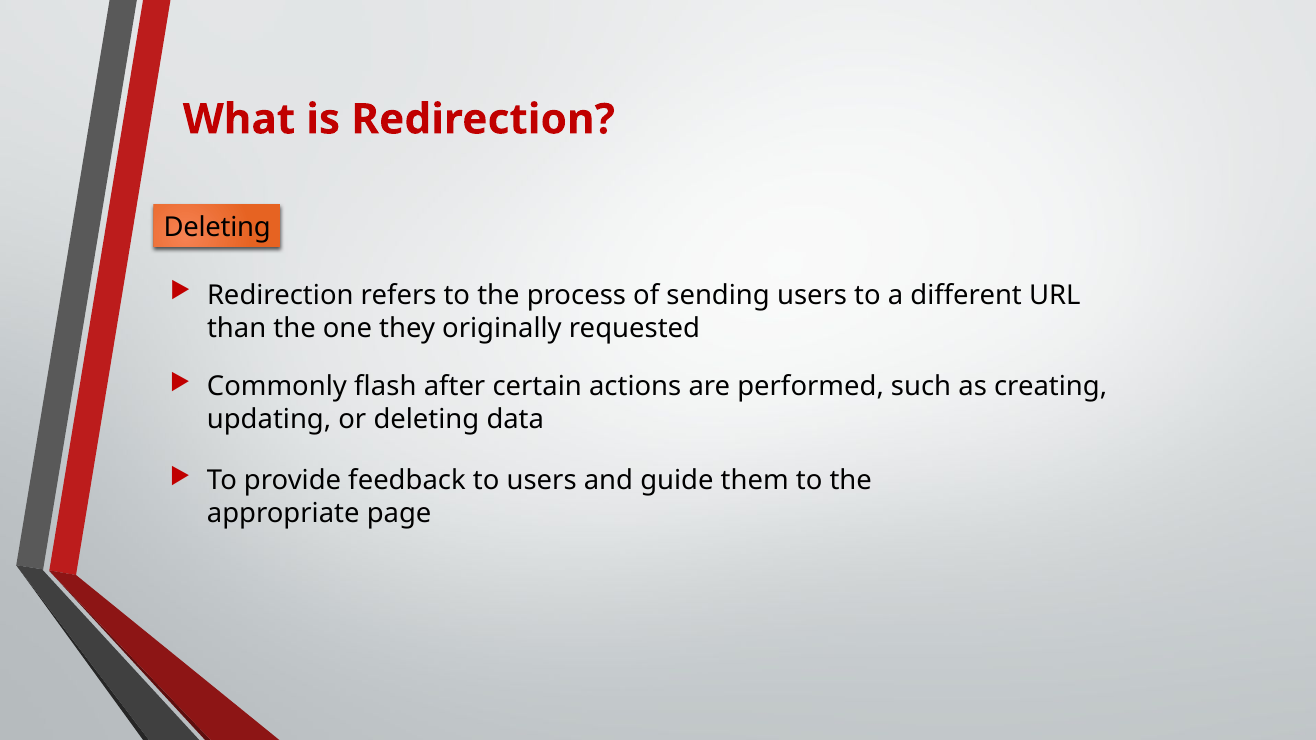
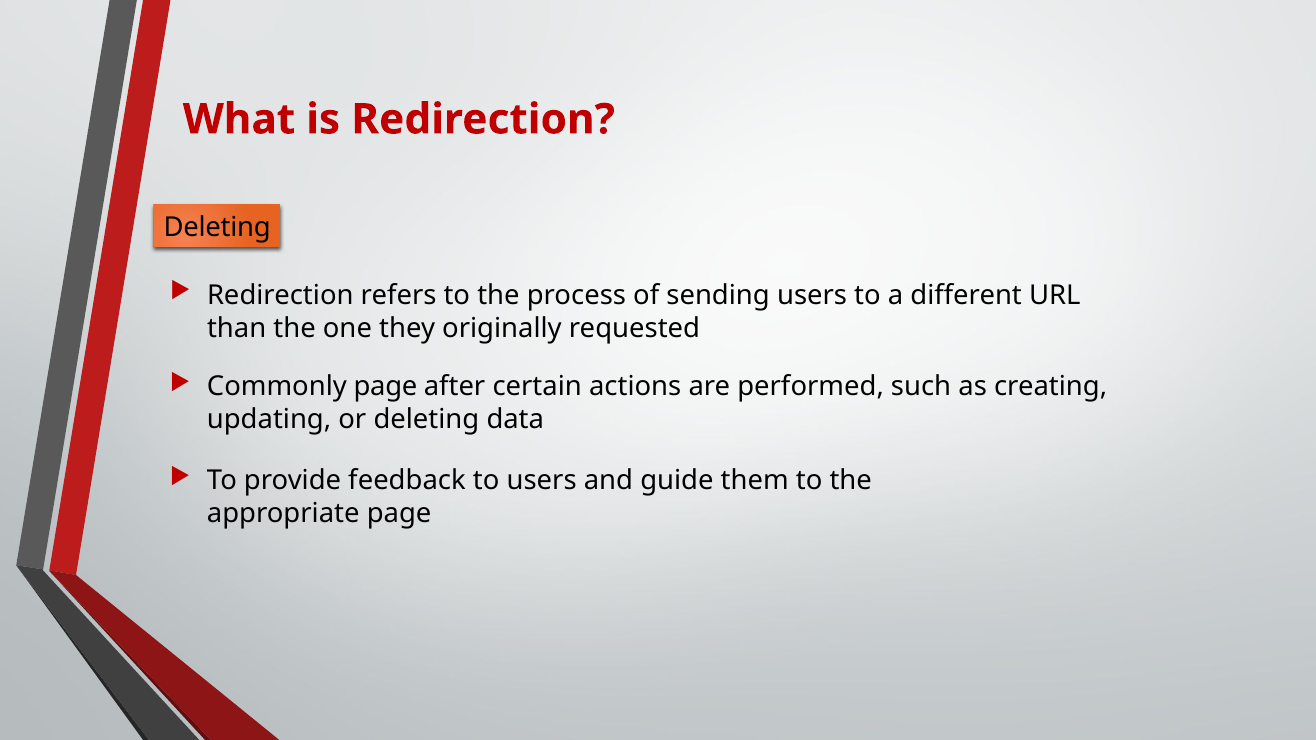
Commonly flash: flash -> page (385, 387)
